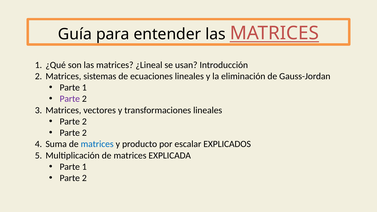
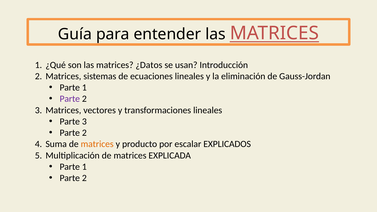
¿Lineal: ¿Lineal -> ¿Datos (149, 65)
2: 2 -> 3 (84, 122)
matrices colour: blue -> orange (97, 144)
